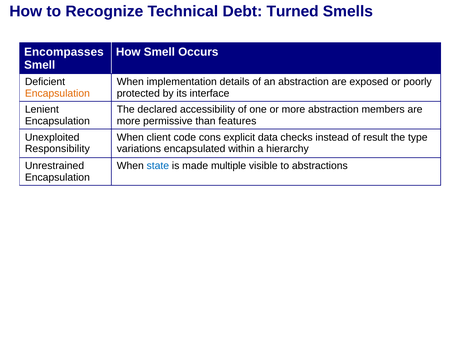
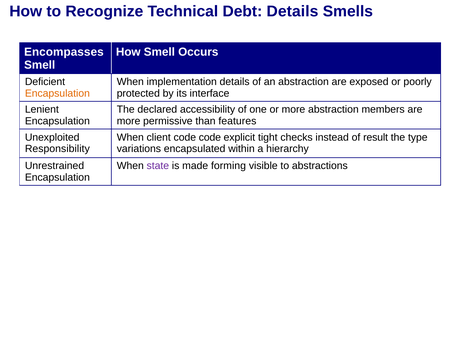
Debt Turned: Turned -> Details (292, 11)
code cons: cons -> code (210, 137)
data: data -> tight (268, 137)
state colour: blue -> purple (158, 166)
multiple: multiple -> forming (228, 166)
